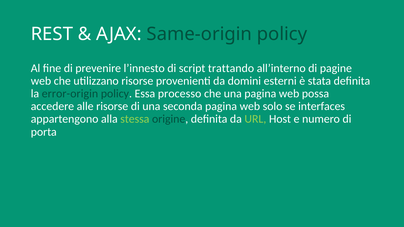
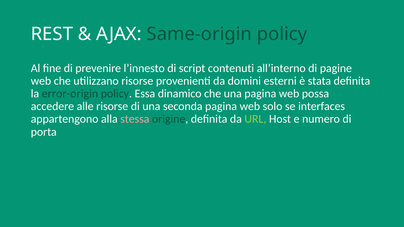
trattando: trattando -> contenuti (231, 68)
processo: processo -> dinamico (180, 94)
stessa colour: light green -> pink (135, 119)
